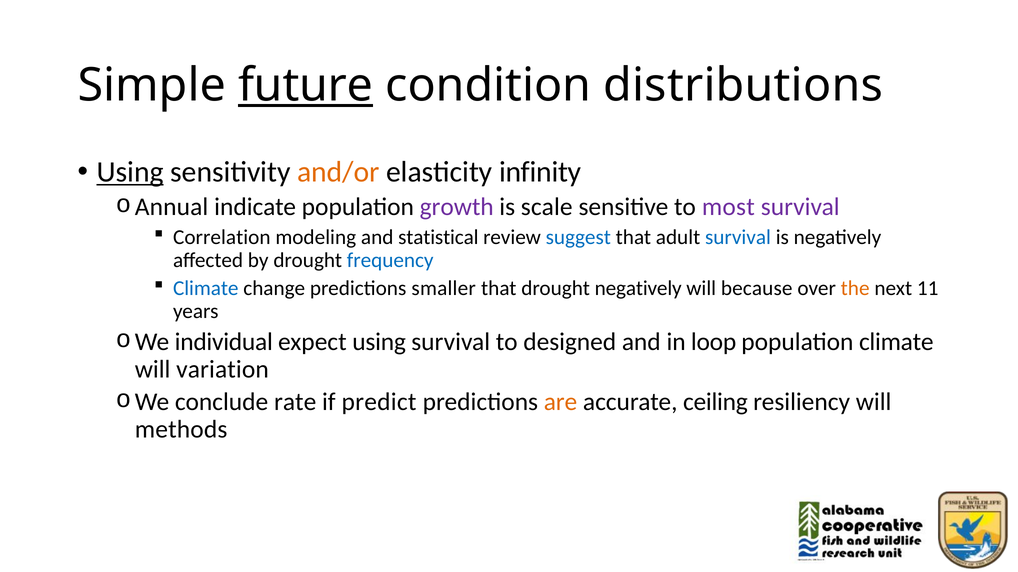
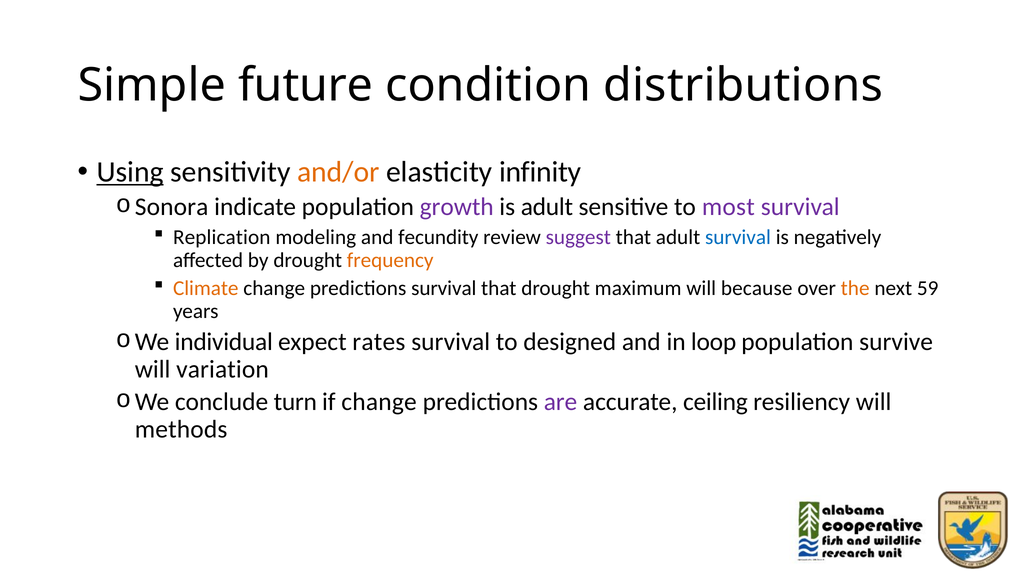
future underline: present -> none (306, 86)
Annual: Annual -> Sonora (172, 207)
is scale: scale -> adult (547, 207)
Correlation: Correlation -> Replication (222, 238)
statistical: statistical -> fecundity (438, 238)
suggest colour: blue -> purple (578, 238)
frequency colour: blue -> orange (390, 261)
Climate colour: blue -> orange (206, 289)
predictions smaller: smaller -> survival (444, 289)
drought negatively: negatively -> maximum (638, 289)
11: 11 -> 59 (928, 289)
expect using: using -> rates (379, 342)
population climate: climate -> survive (896, 342)
rate: rate -> turn (295, 402)
if predict: predict -> change (379, 402)
are colour: orange -> purple (560, 402)
